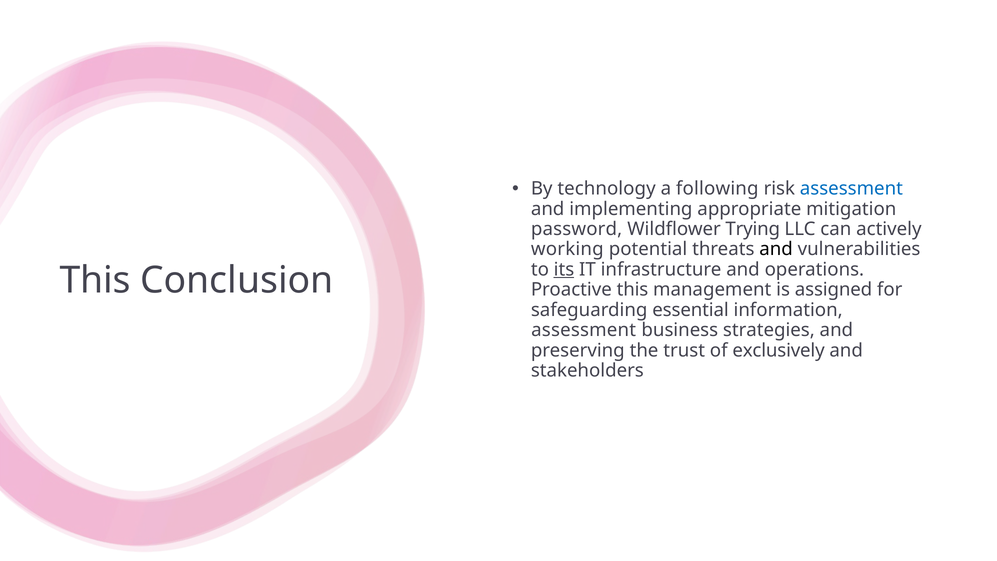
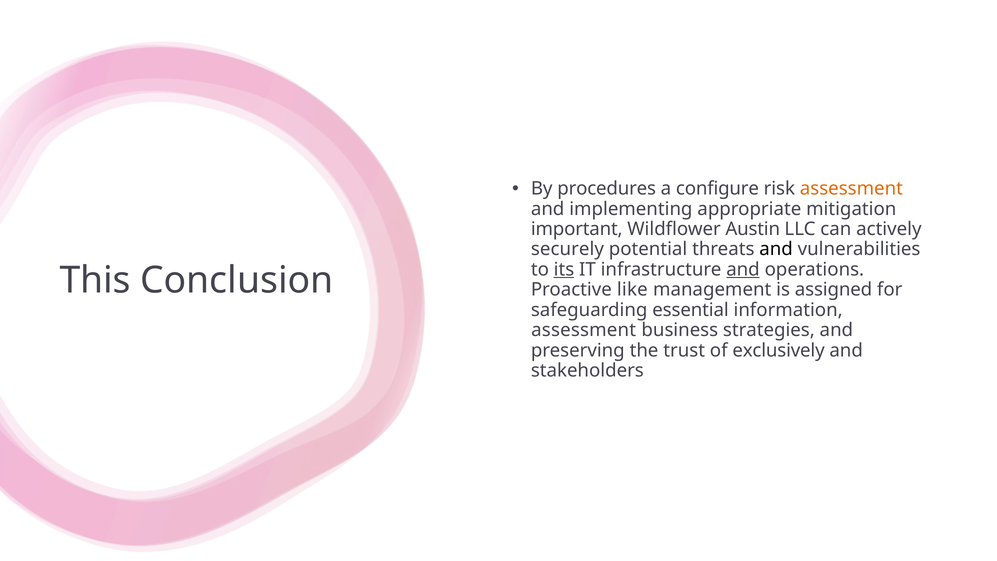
technology: technology -> procedures (607, 189)
following: following -> configure (717, 189)
assessment colour: blue -> orange (851, 189)
password: password -> important (577, 229)
Trying: Trying -> Austin (753, 229)
working: working -> securely (567, 249)
and underline: none -> present (743, 269)
Proactive this: this -> like (632, 290)
